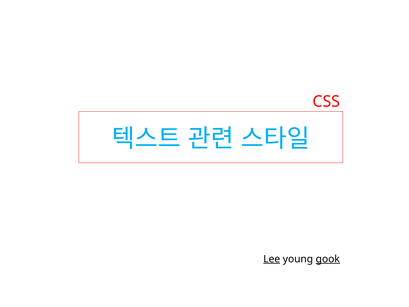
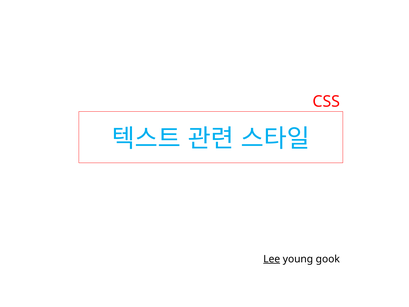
gook underline: present -> none (328, 259)
